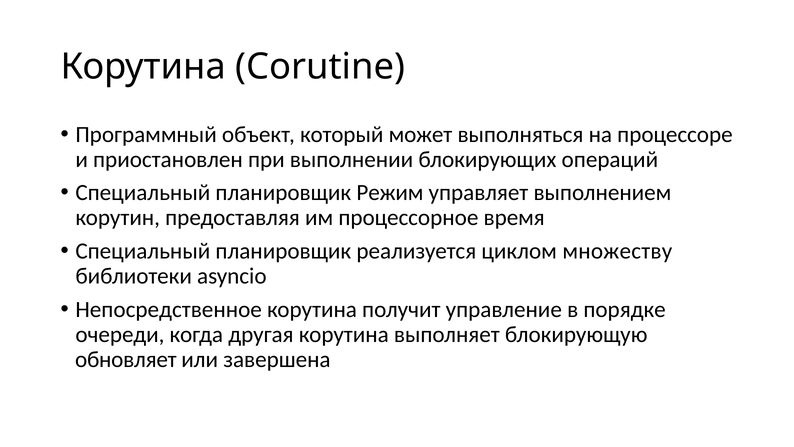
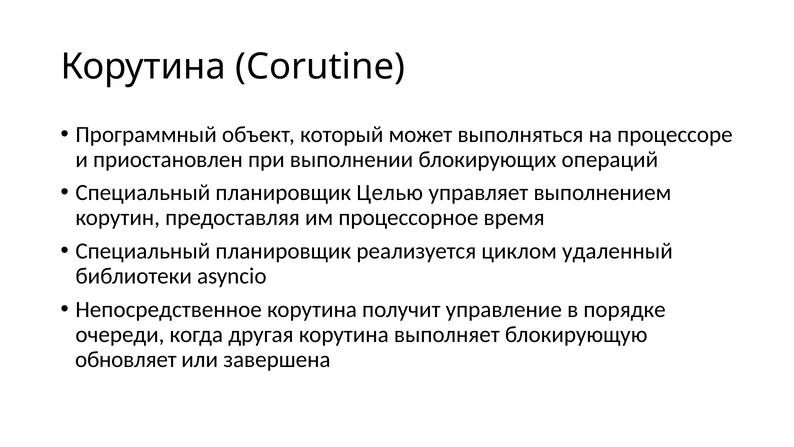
Режим: Режим -> Целью (390, 193)
множеству: множеству -> удаленный (617, 251)
